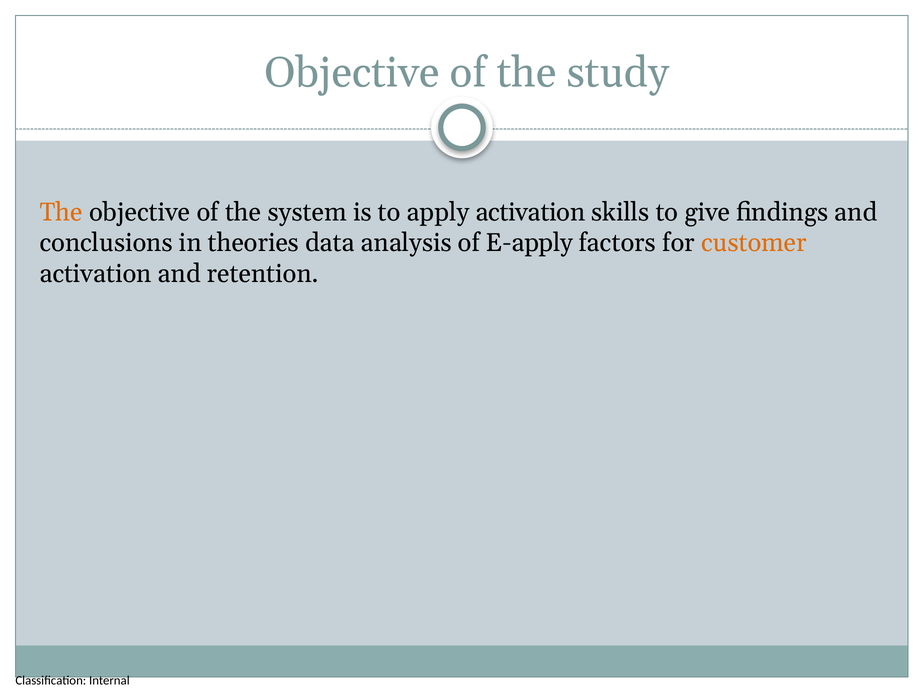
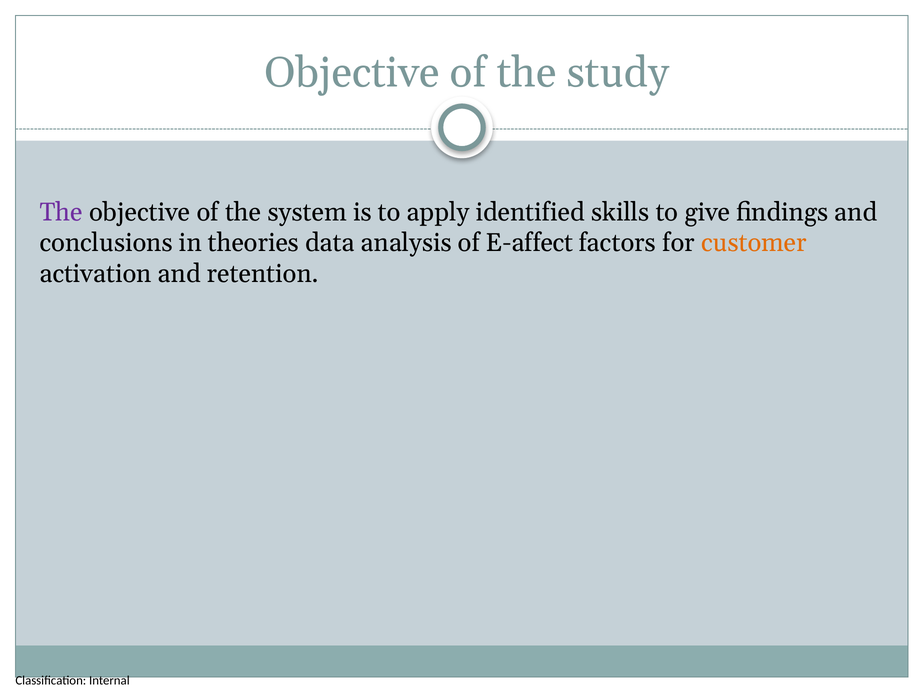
The colour: orange -> purple (61, 212)
apply activation: activation -> identified (530, 212)
E-apply: E-apply -> E-affect (530, 243)
